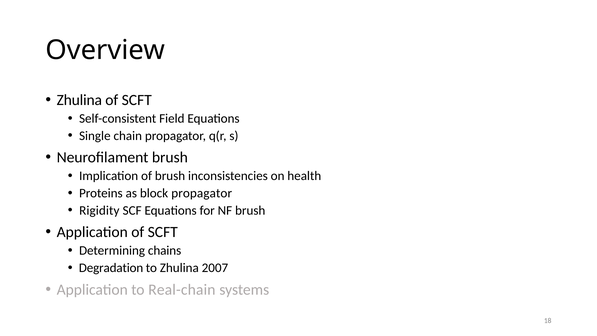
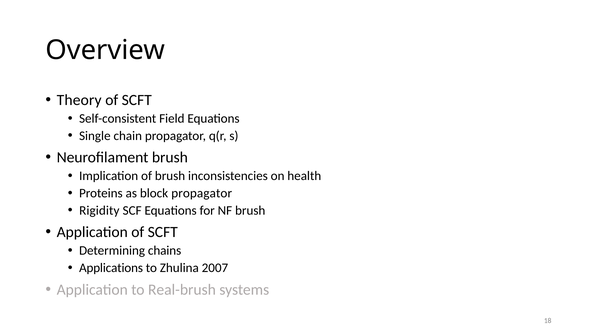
Zhulina: Zhulina -> Theory (79, 100)
Degradation: Degradation -> Applications (111, 268)
Real-chain: Real-chain -> Real-brush (182, 289)
